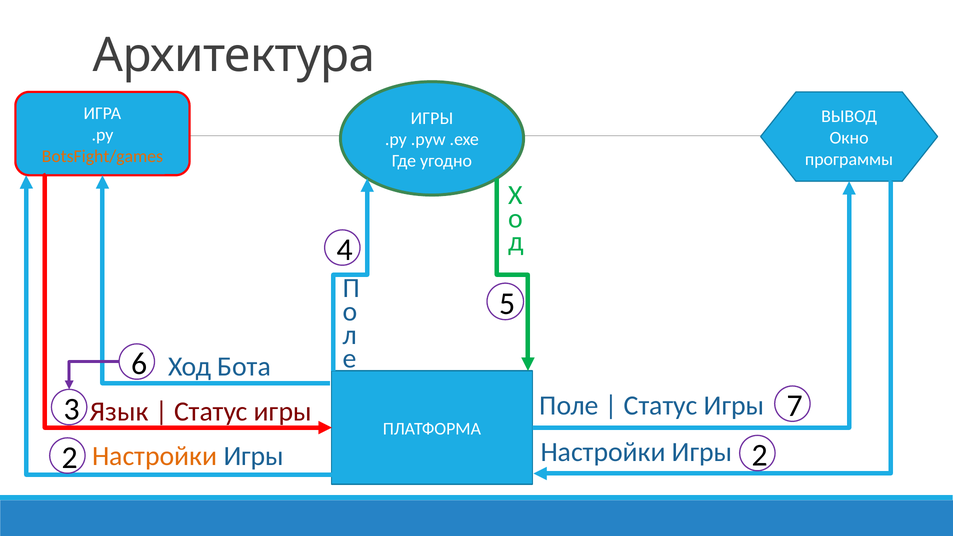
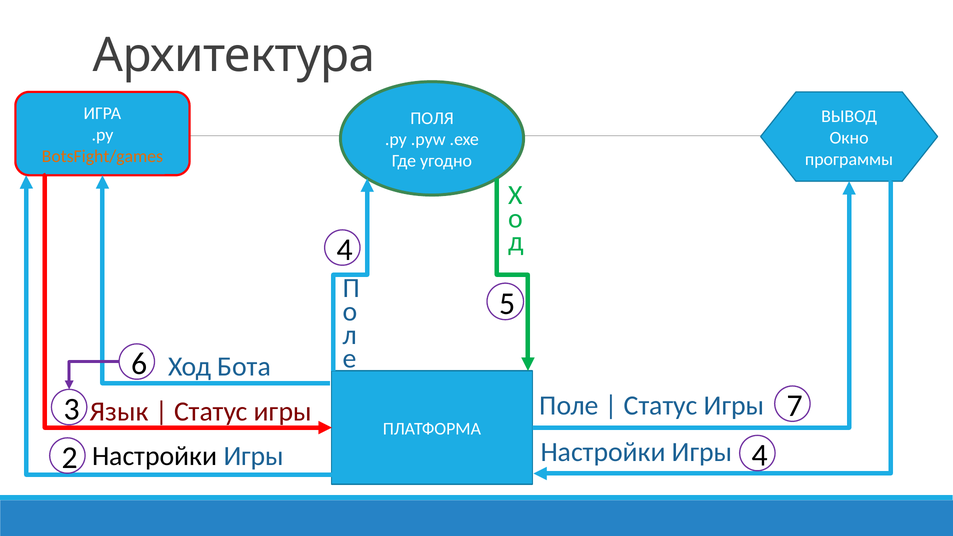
ИГРЫ: ИГРЫ -> ПОЛЯ (432, 118)
Игры 2: 2 -> 4 (760, 455)
Настройки colour: orange -> black (155, 456)
